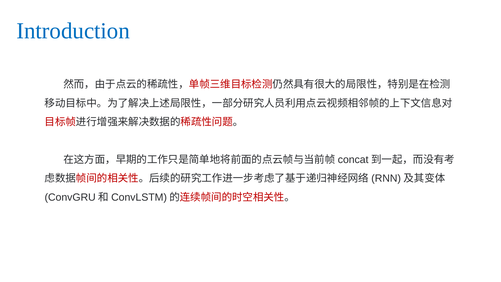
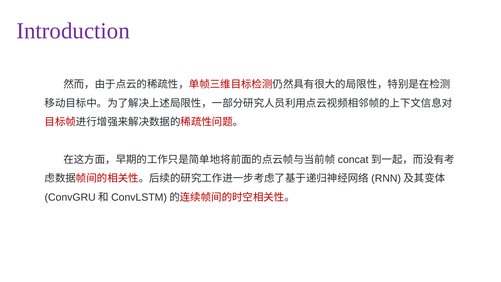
Introduction colour: blue -> purple (73, 31)
